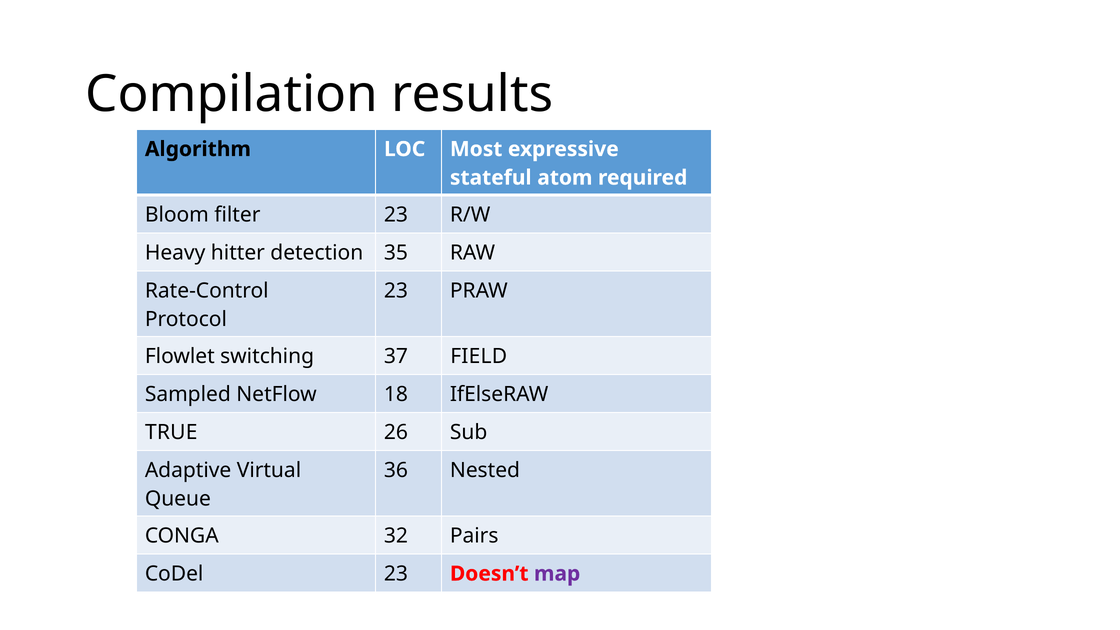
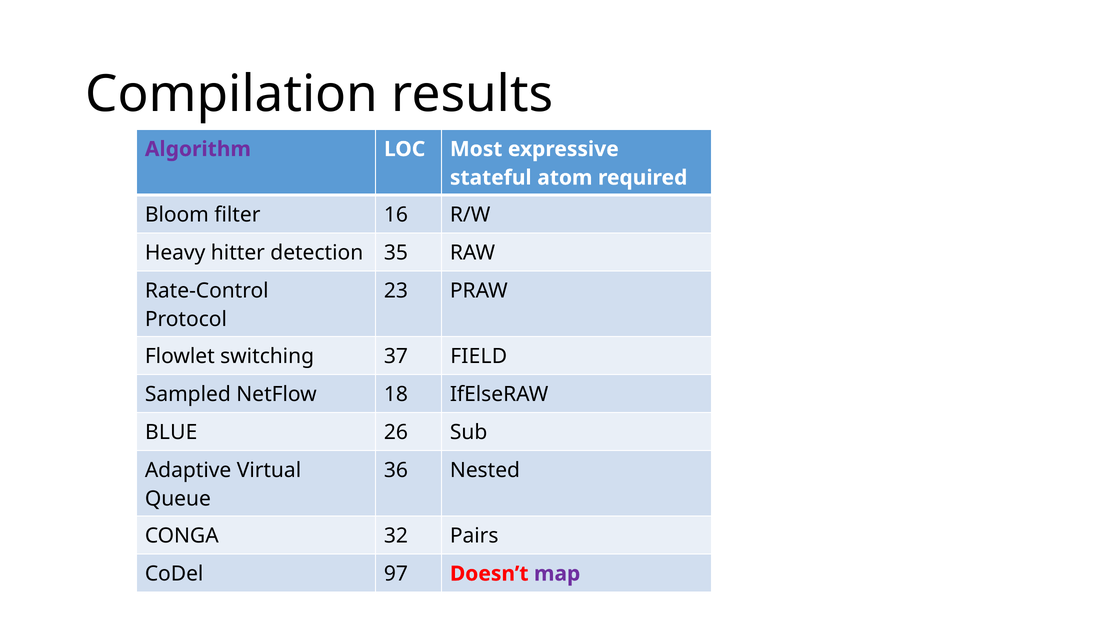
Algorithm colour: black -> purple (198, 149)
filter 23: 23 -> 16 (396, 215)
TRUE: TRUE -> BLUE (171, 432)
CoDel 23: 23 -> 97 (396, 574)
